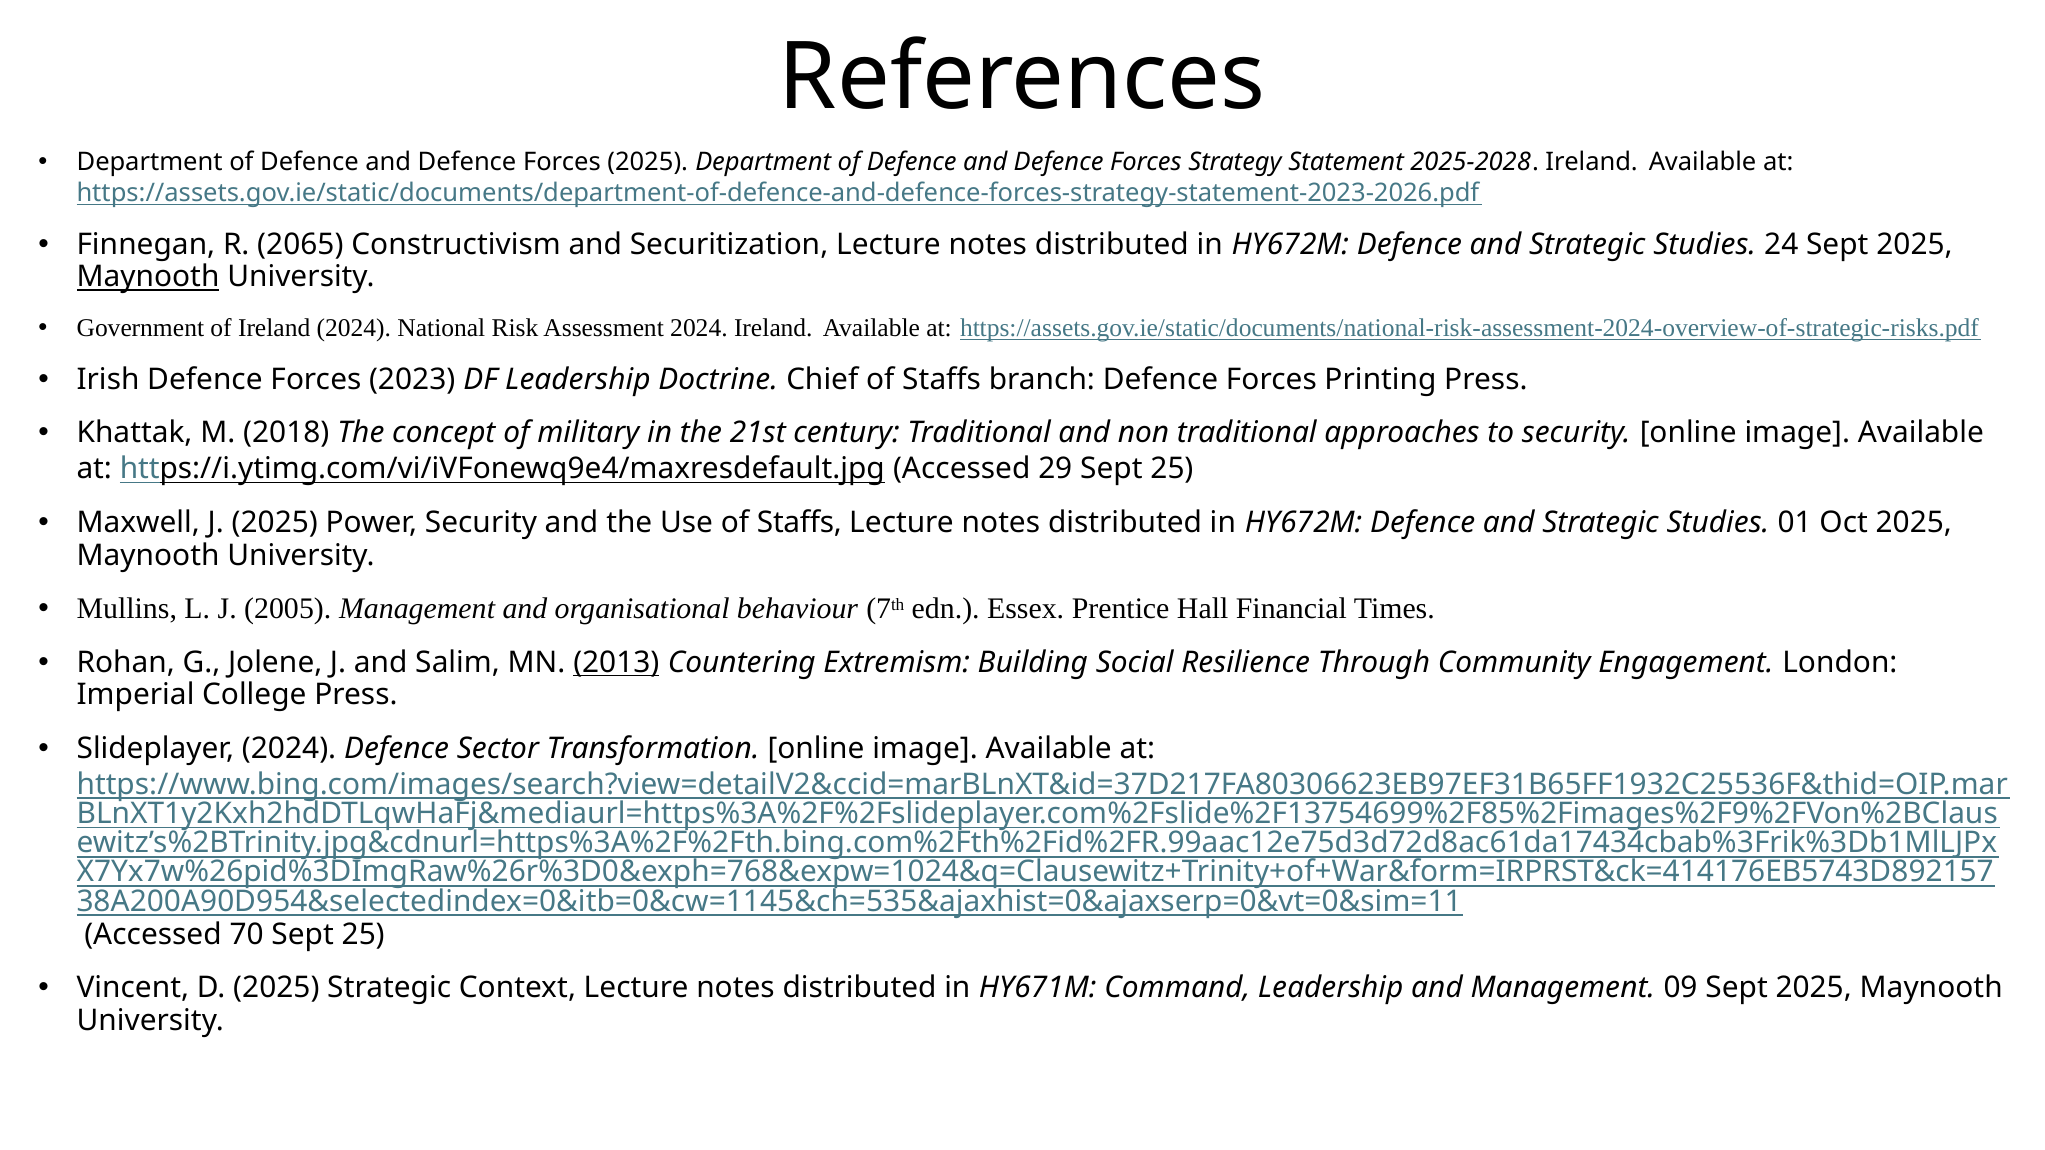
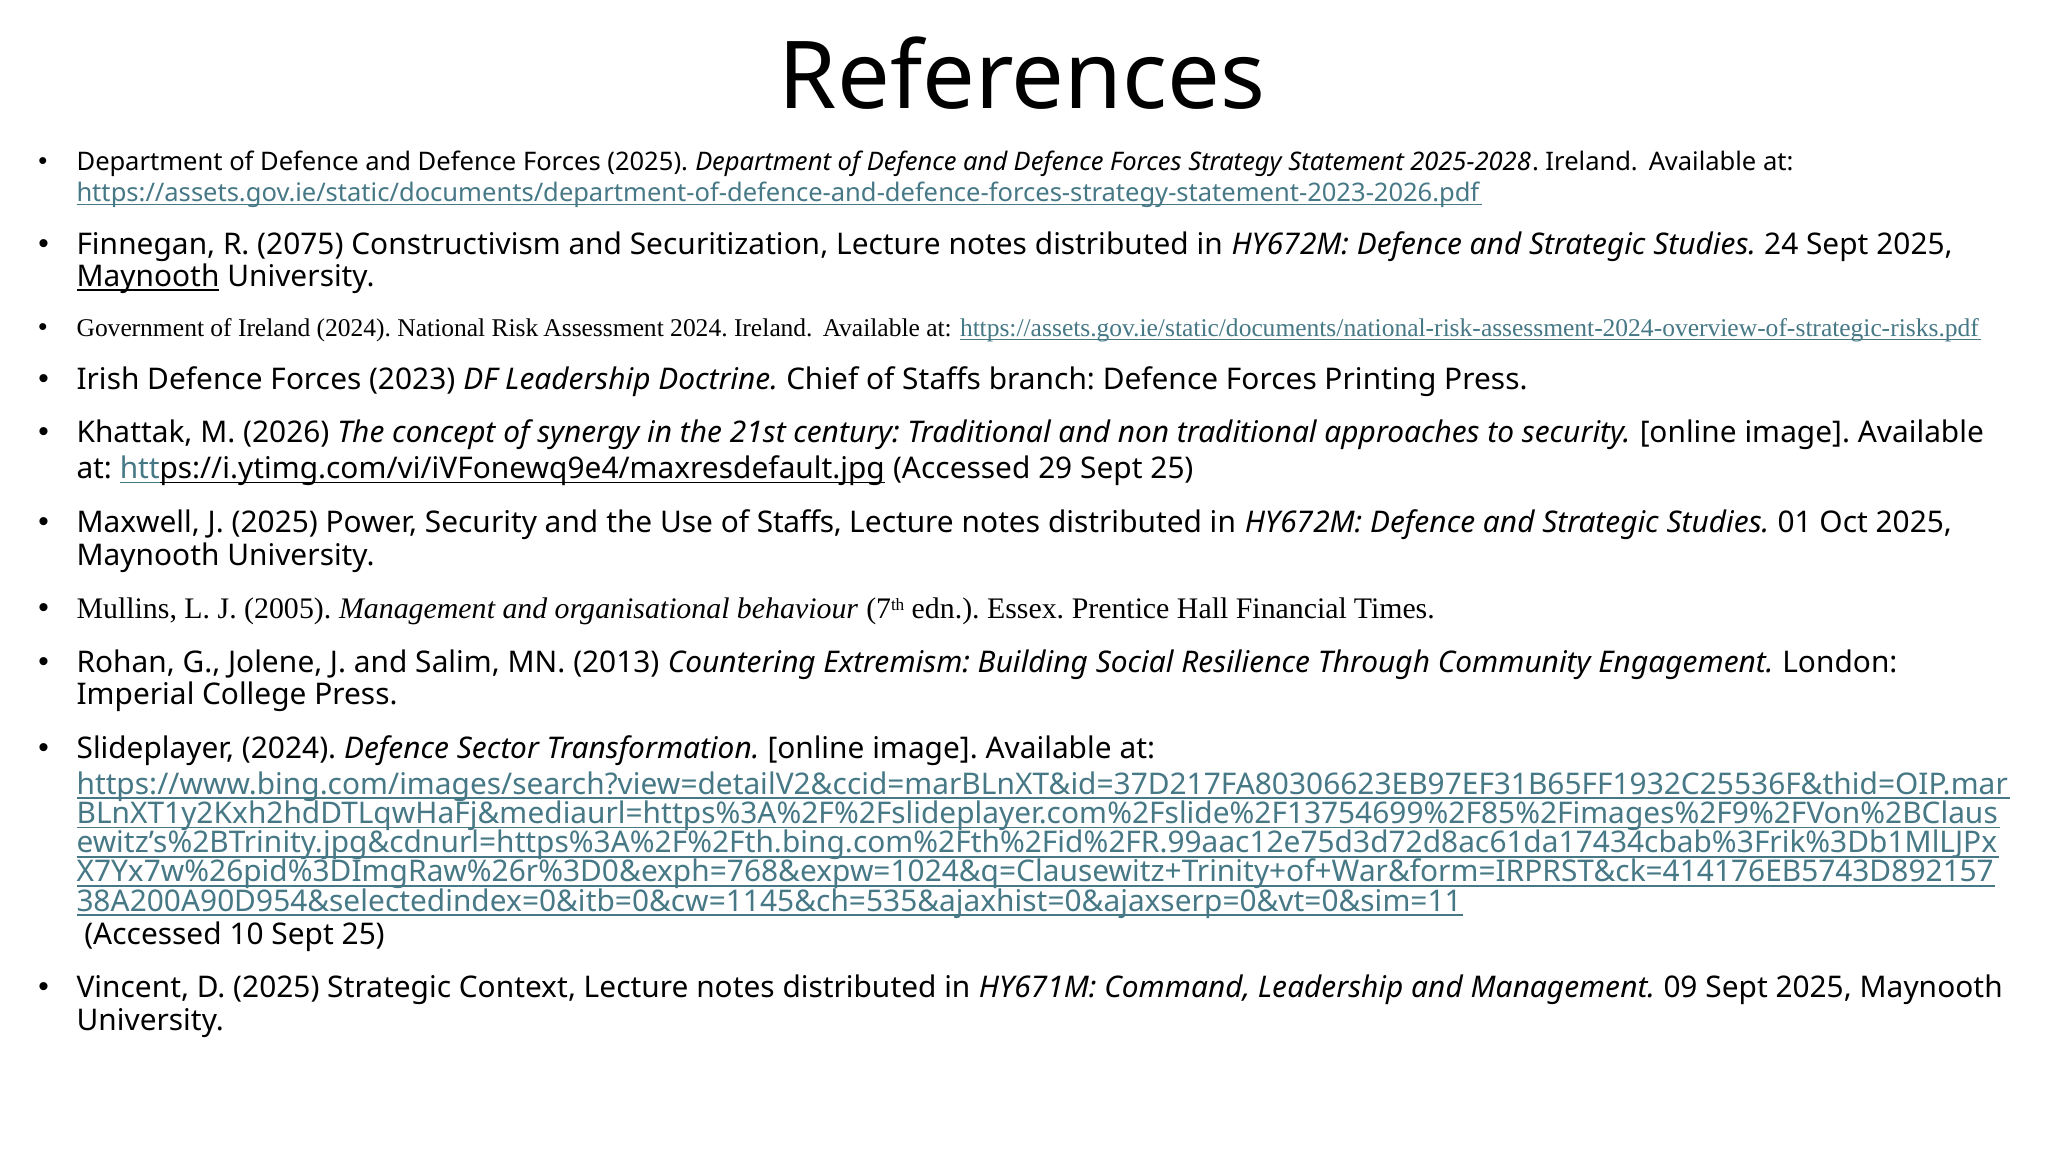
2065: 2065 -> 2075 (300, 245)
2018: 2018 -> 2026 (286, 433)
military: military -> synergy (588, 433)
2013 underline: present -> none (616, 663)
70: 70 -> 10 (247, 935)
